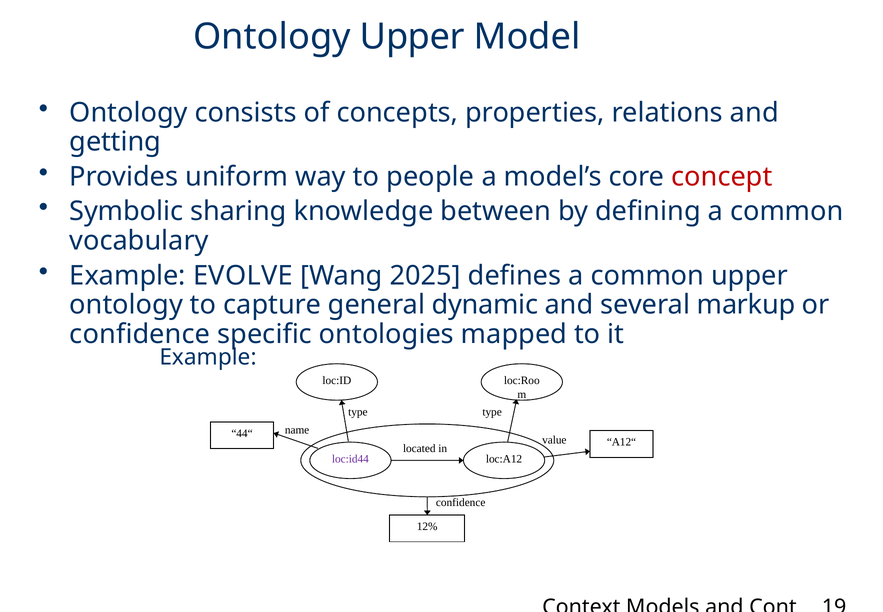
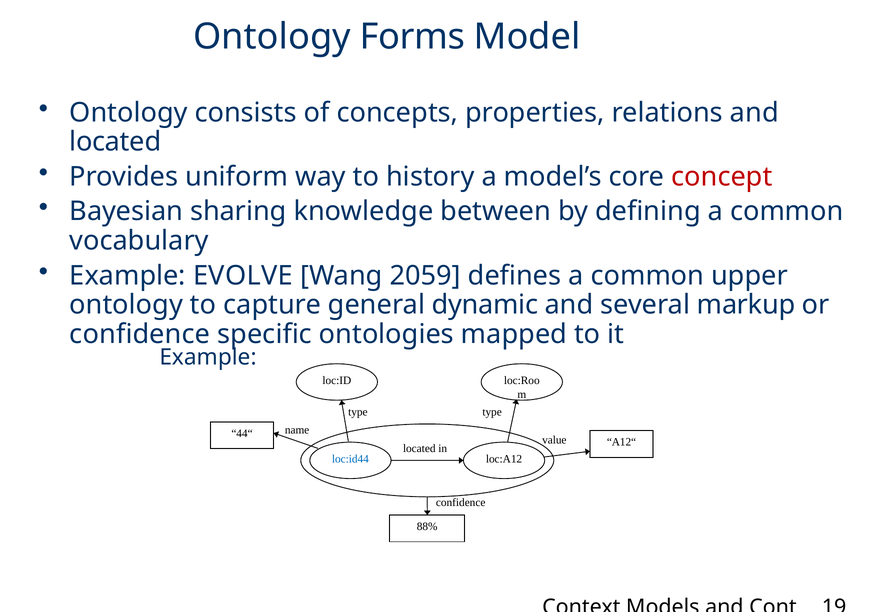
Ontology Upper: Upper -> Forms (412, 37)
getting: getting -> located (115, 142)
people: people -> history (430, 177)
Symbolic: Symbolic -> Bayesian (126, 211)
2025: 2025 -> 2059 (425, 275)
loc:id44 colour: purple -> blue (350, 459)
12%: 12% -> 88% (427, 526)
